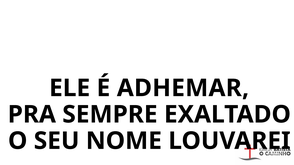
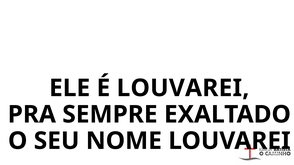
É ADHEMAR: ADHEMAR -> LOUVAREI (183, 88)
